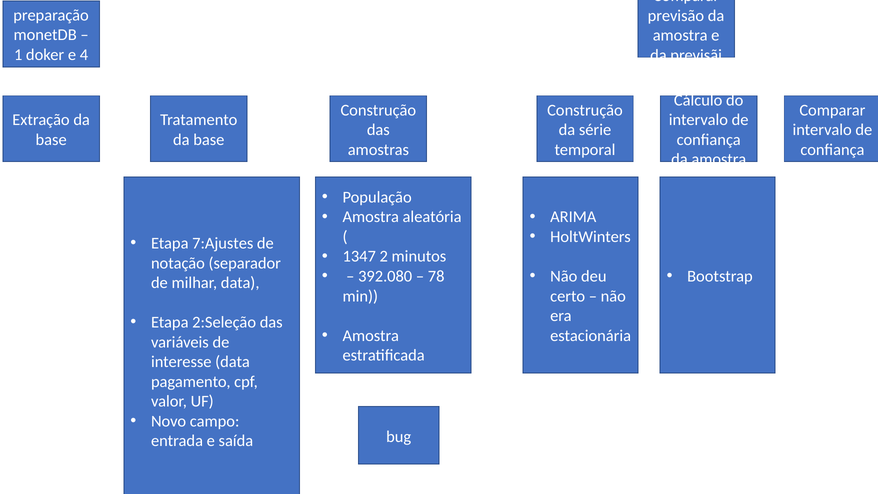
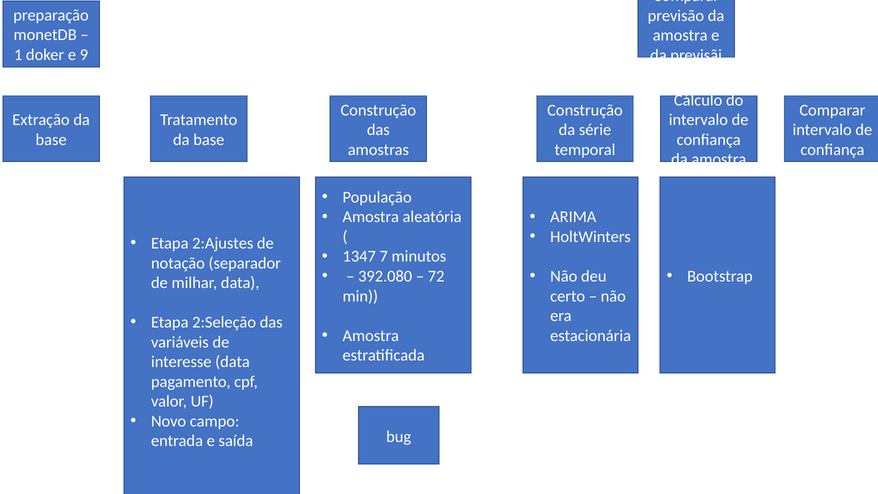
4: 4 -> 9 (84, 55)
7:Ajustes: 7:Ajustes -> 2:Ajustes (223, 243)
2: 2 -> 7 (384, 256)
78: 78 -> 72 (436, 276)
